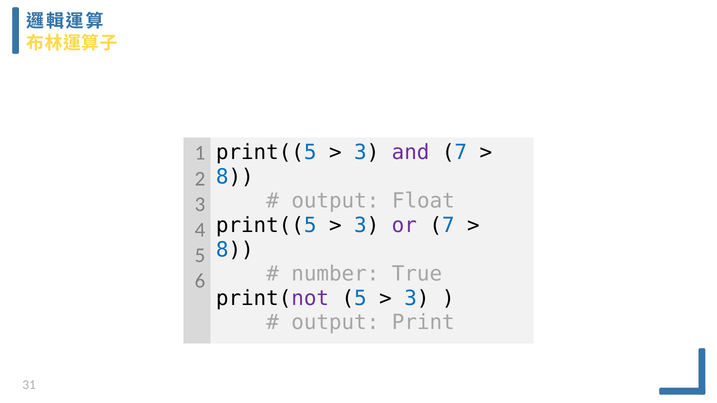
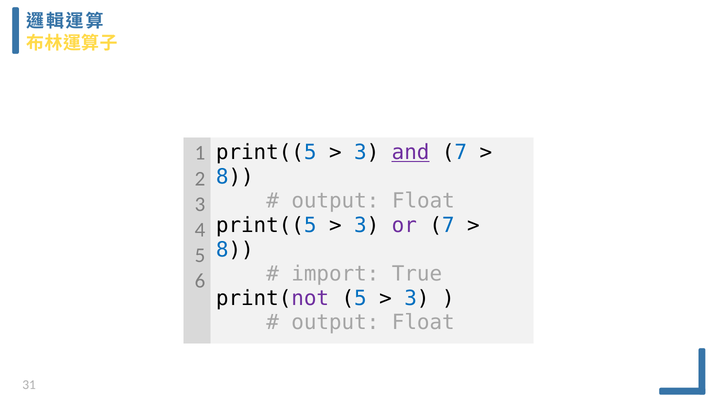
and underline: none -> present (411, 153)
number: number -> import (335, 274)
Print: Print -> Float (423, 323)
